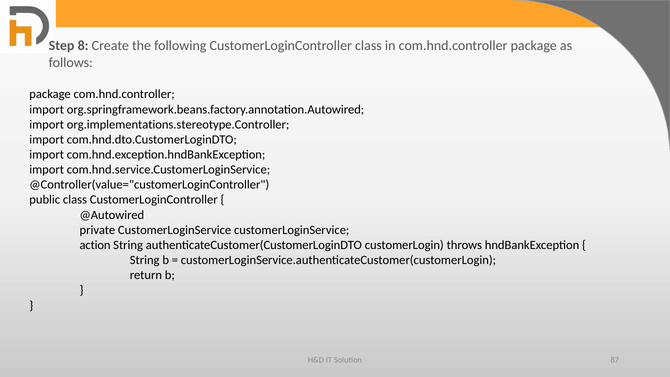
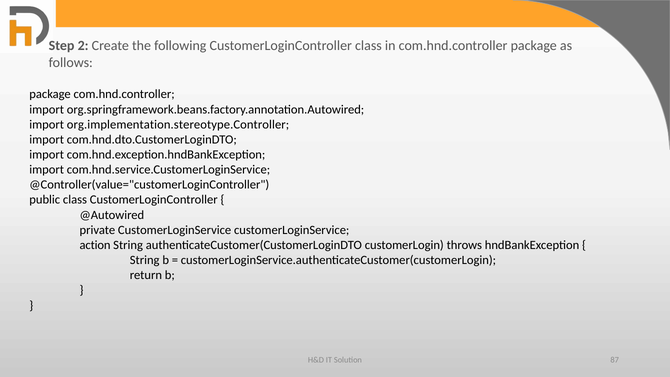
8: 8 -> 2 (83, 46)
org.implementations.stereotype.Controller: org.implementations.stereotype.Controller -> org.implementation.stereotype.Controller (178, 124)
